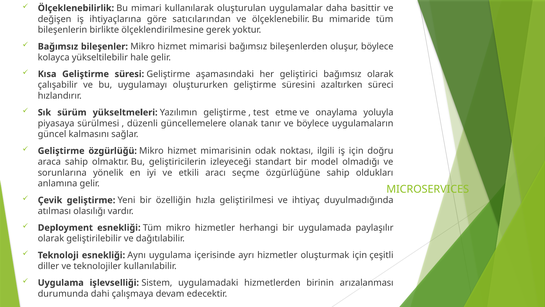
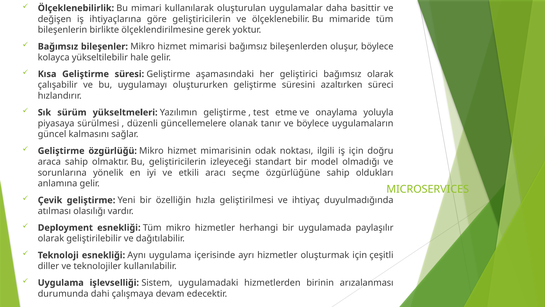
göre satıcılarından: satıcılarından -> geliştiricilerin (202, 19)
